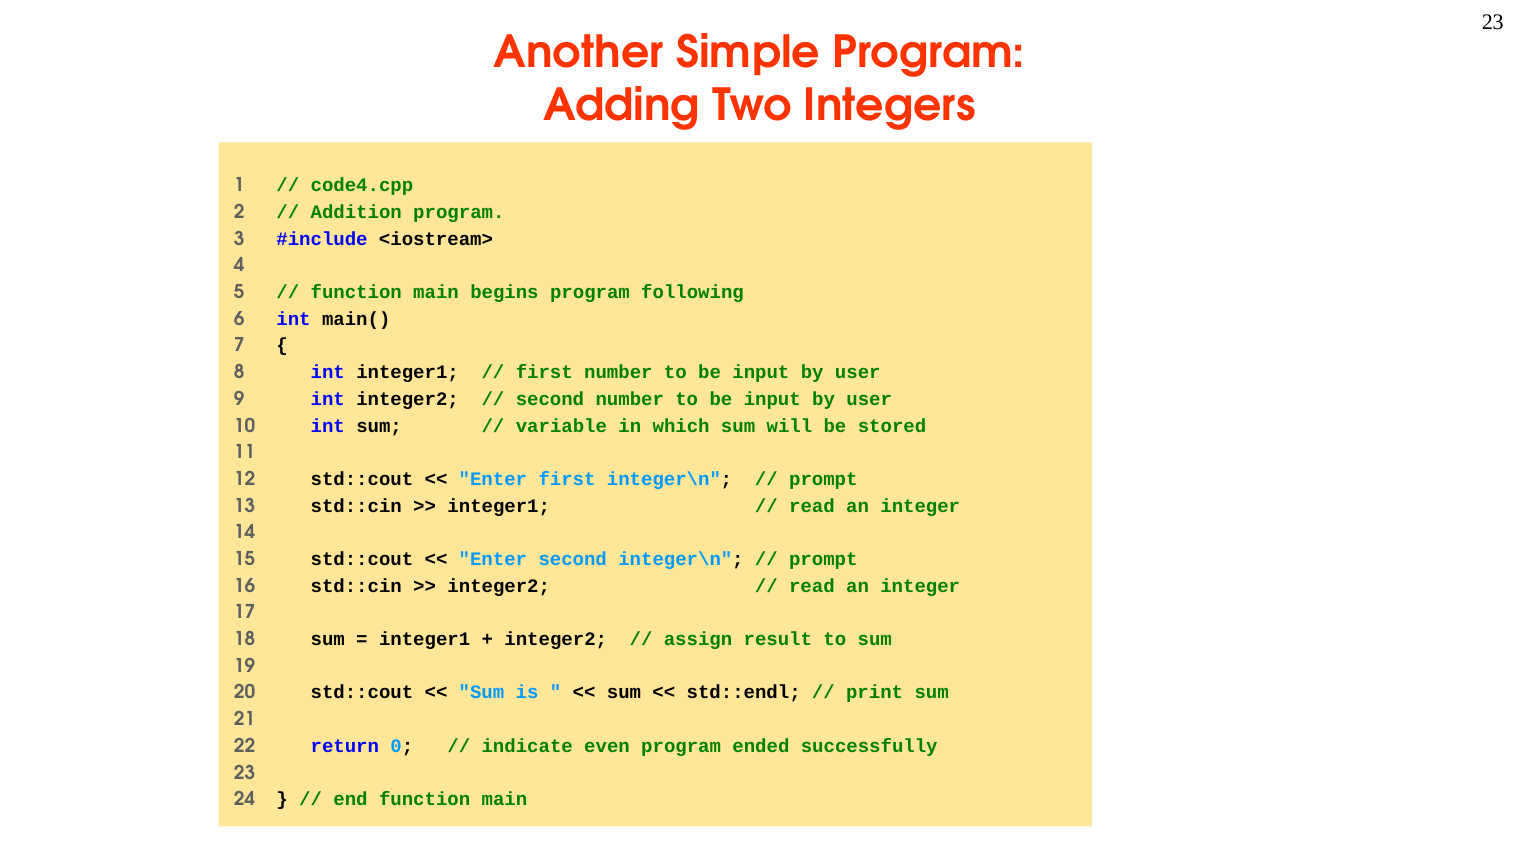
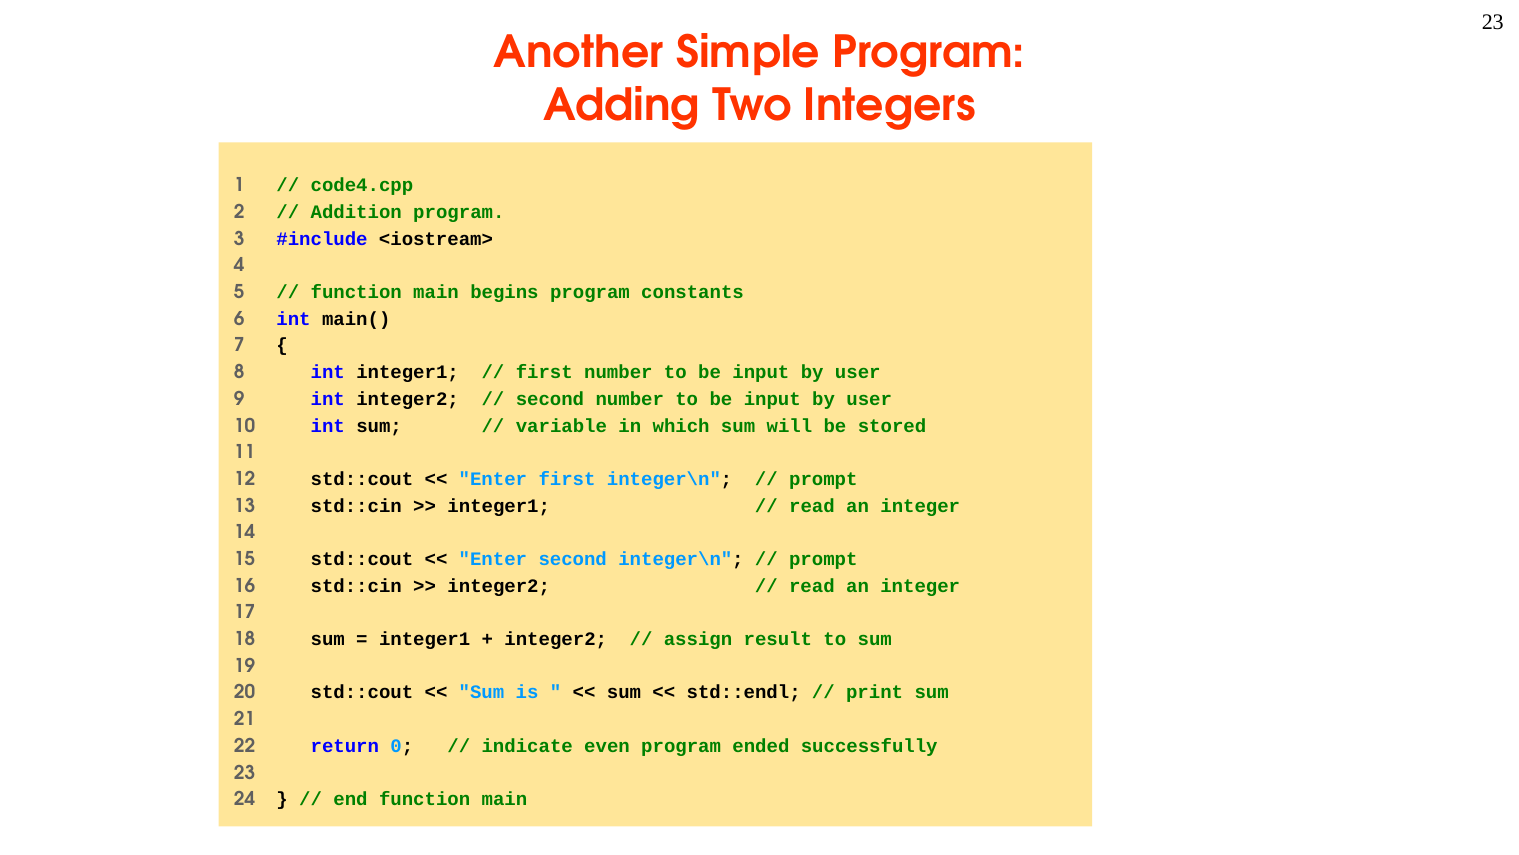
following: following -> constants (693, 292)
